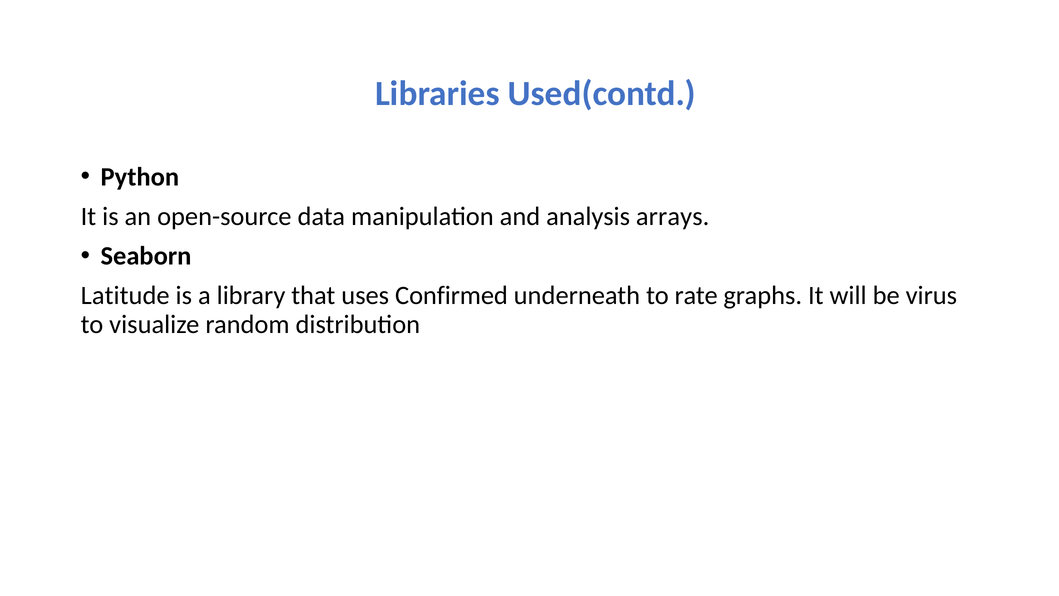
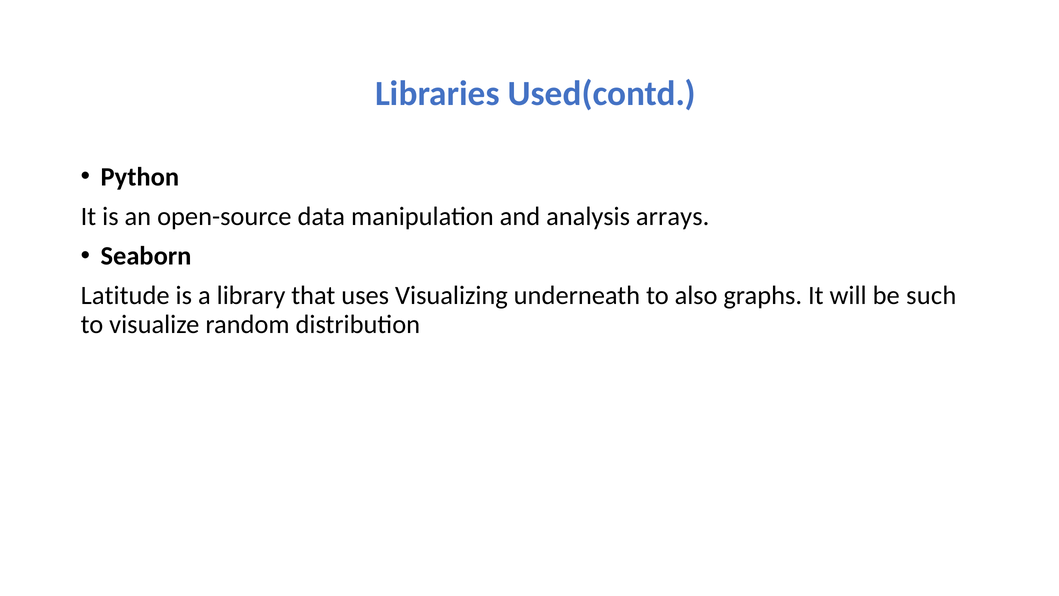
Confirmed: Confirmed -> Visualizing (451, 296)
rate: rate -> also (696, 296)
virus: virus -> such (931, 296)
